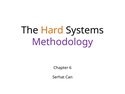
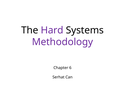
Hard colour: orange -> purple (52, 30)
